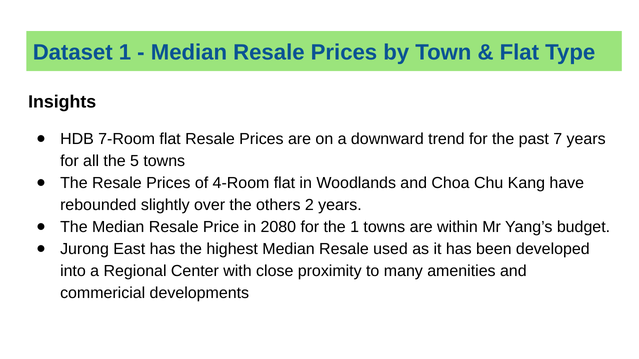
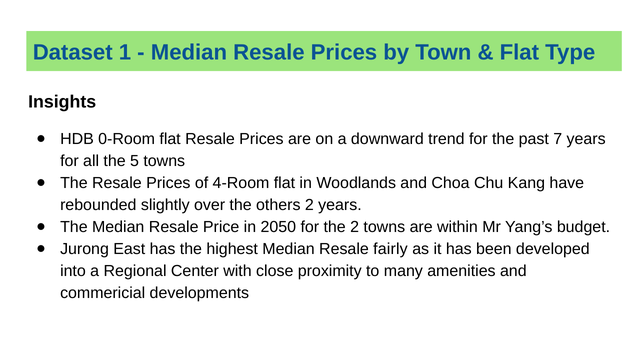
7-Room: 7-Room -> 0-Room (127, 139)
2080: 2080 -> 2050 (278, 227)
the 1: 1 -> 2 (355, 227)
used: used -> fairly (390, 249)
